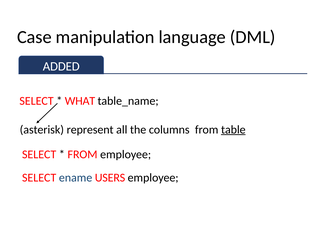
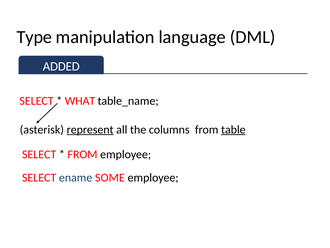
Case: Case -> Type (34, 37)
represent underline: none -> present (90, 129)
USERS: USERS -> SOME (110, 177)
